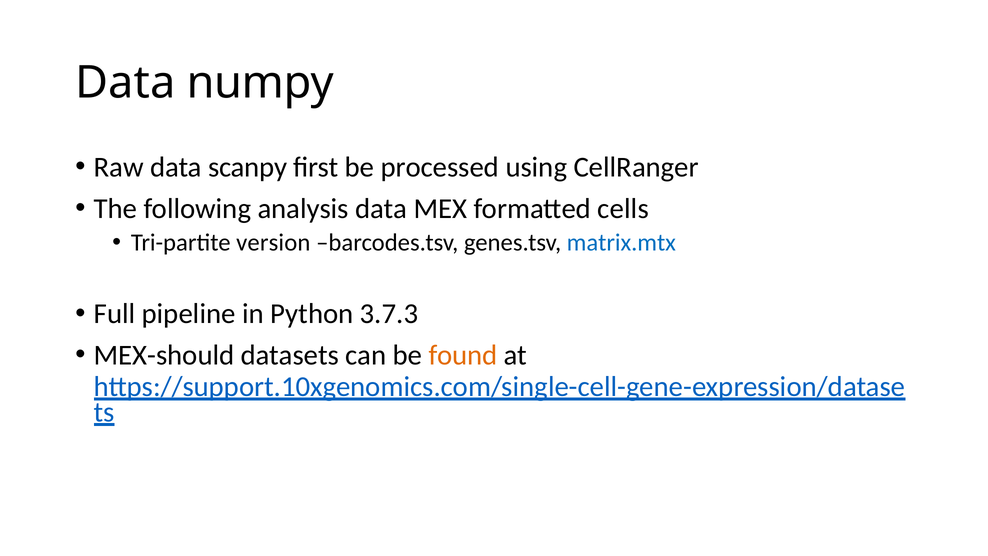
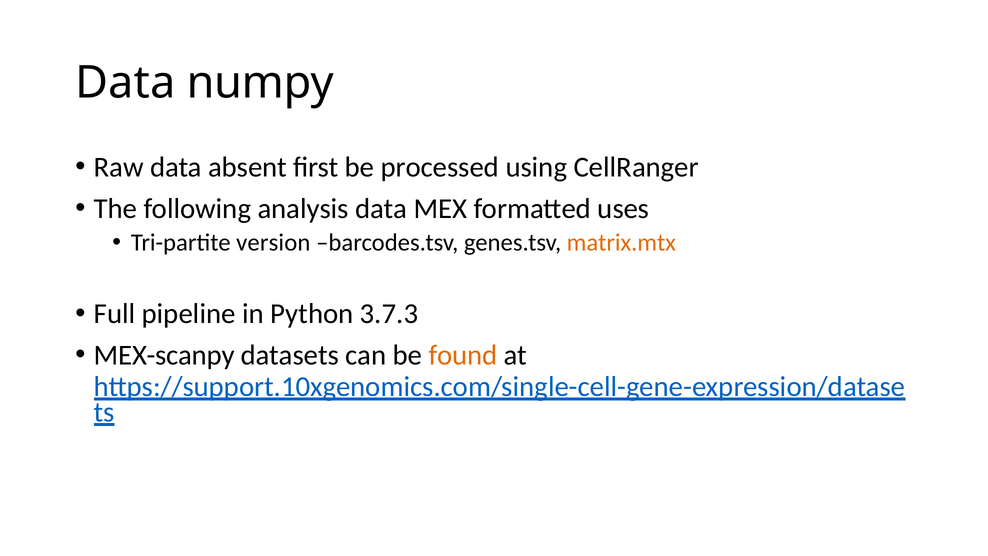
scanpy: scanpy -> absent (248, 167)
cells: cells -> uses (623, 208)
matrix.mtx colour: blue -> orange (621, 243)
MEX-should: MEX-should -> MEX-scanpy (164, 355)
